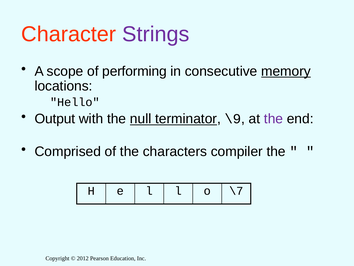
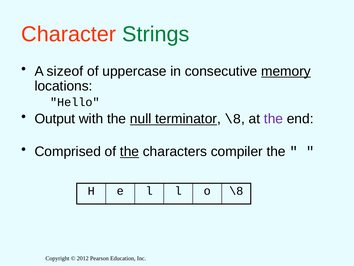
Strings colour: purple -> green (156, 34)
scope: scope -> sizeof (65, 71)
performing: performing -> uppercase (134, 71)
terminator \9: \9 -> \8 (233, 119)
the underline: none -> present (130, 151)
o \7: \7 -> \8 (236, 191)
